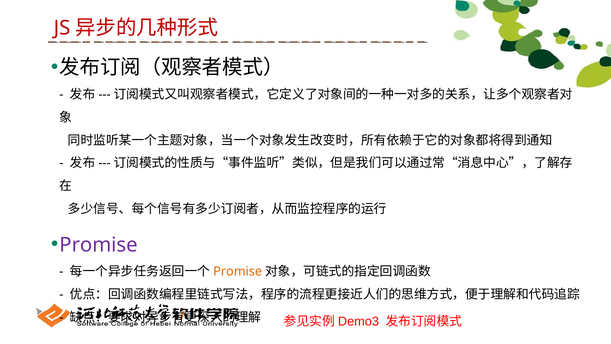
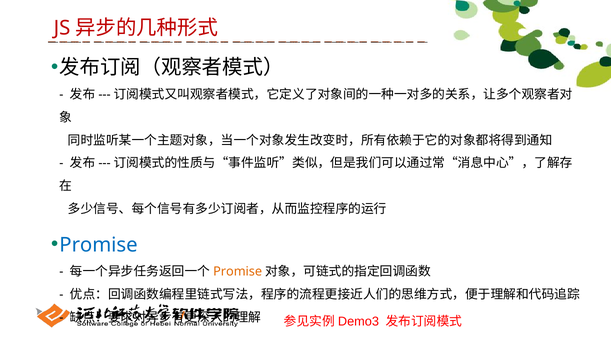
Promise colour: purple -> blue (98, 245)
